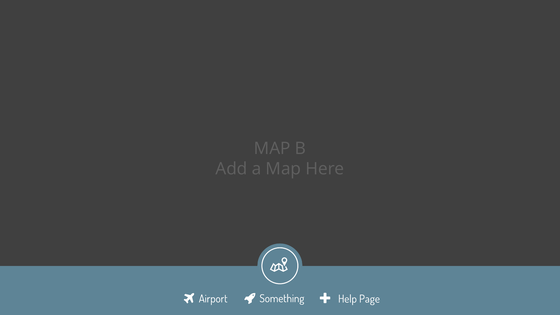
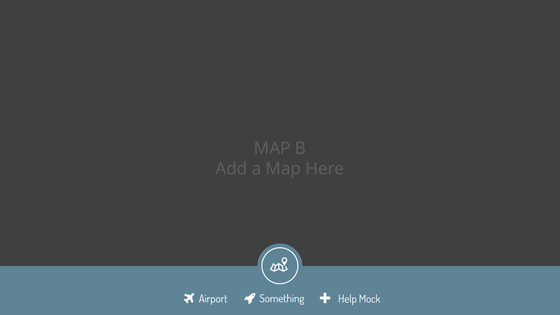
Page: Page -> Mock (370, 299)
